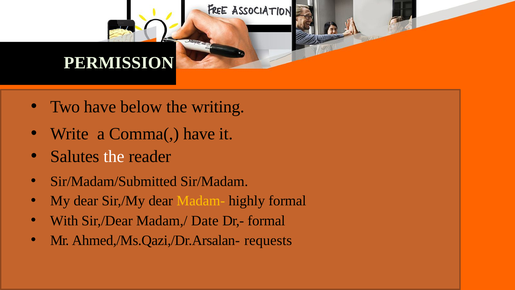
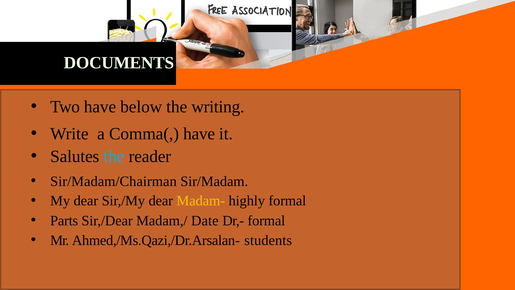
PERMISSION: PERMISSION -> DOCUMENTS (119, 63)
the colour: white -> light blue (114, 156)
Sir/Madam/Submitted: Sir/Madam/Submitted -> Sir/Madam/Chairman (113, 181)
With: With -> Parts (64, 220)
requests: requests -> students (268, 240)
